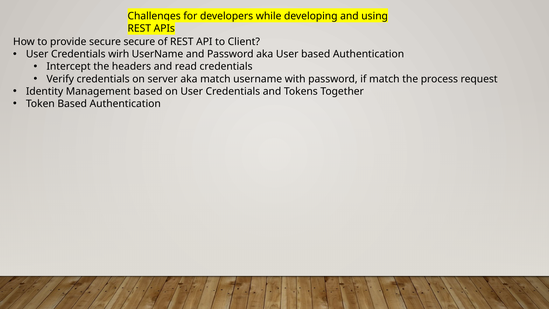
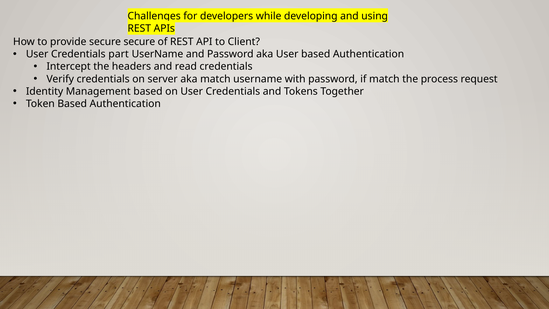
wirh: wirh -> part (119, 54)
